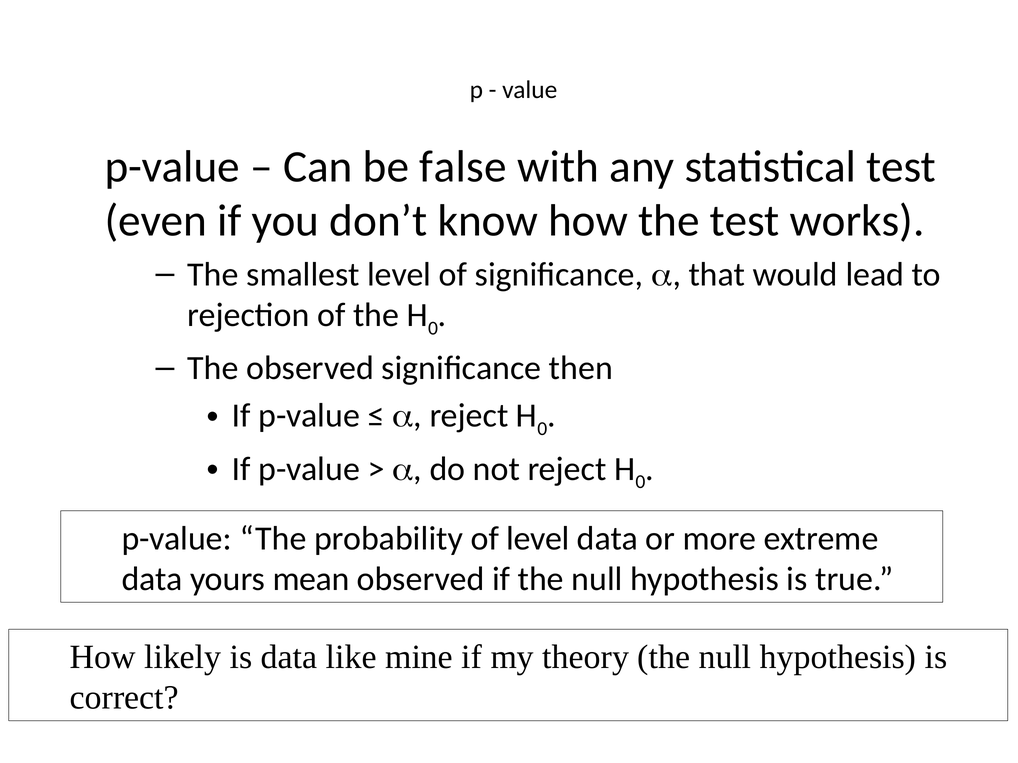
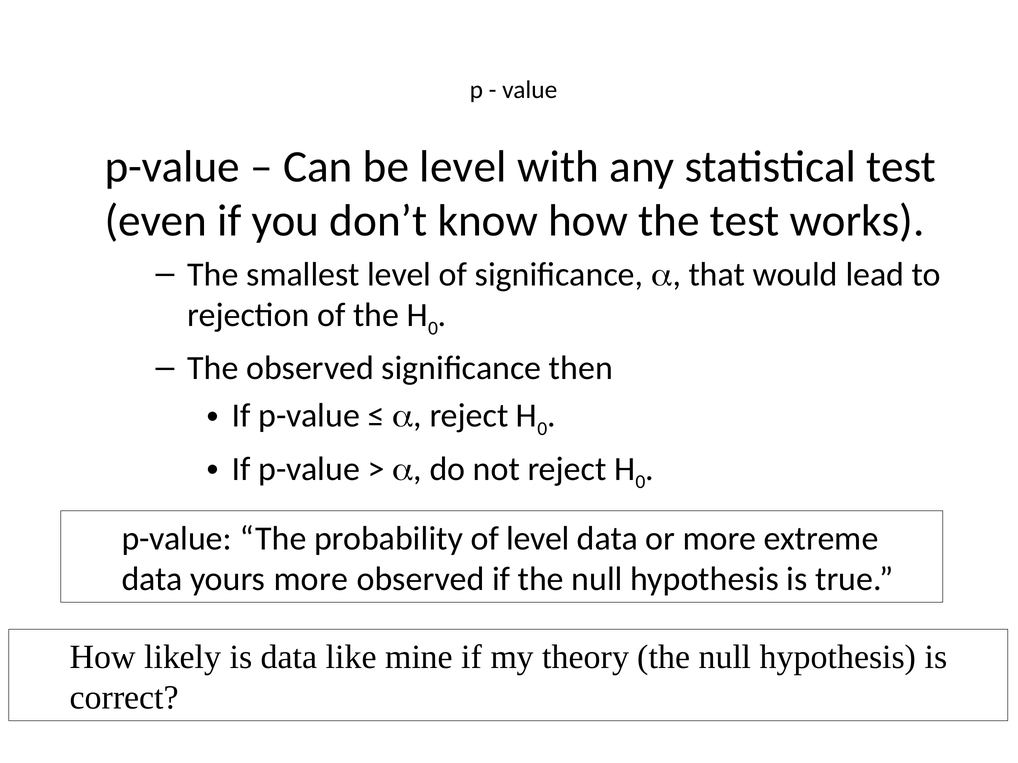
be false: false -> level (463, 167)
yours mean: mean -> more (311, 580)
